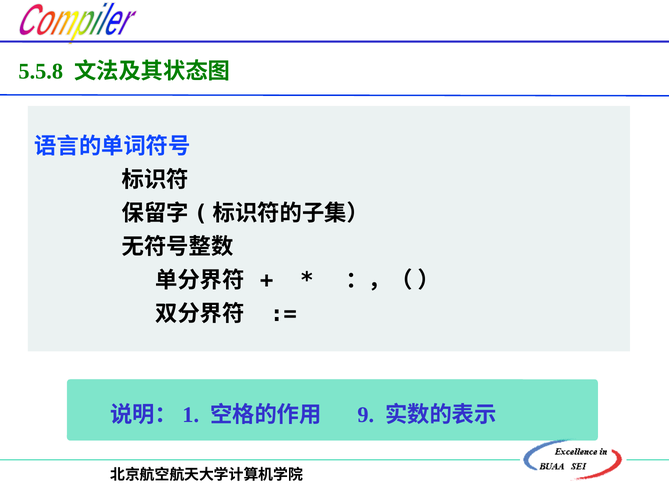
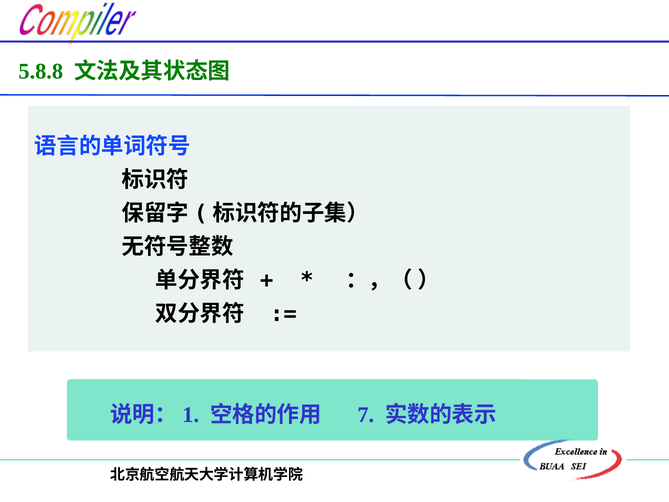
5.5.8: 5.5.8 -> 5.8.8 (41, 71)
9: 9 -> 7 (366, 415)
